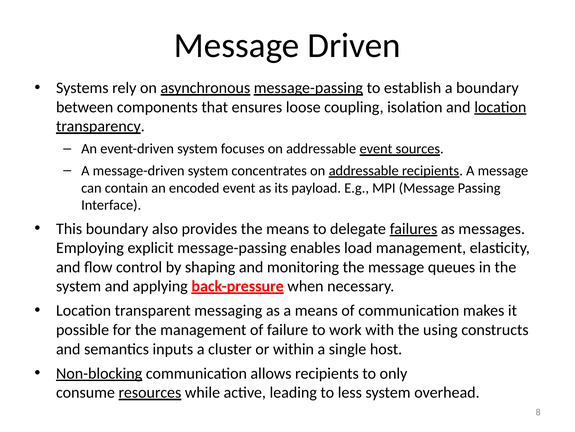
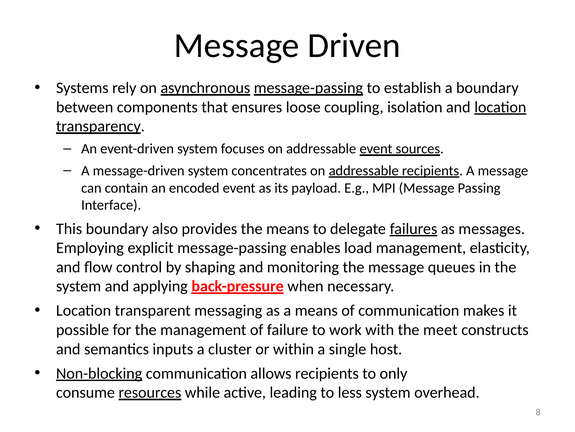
using: using -> meet (440, 329)
